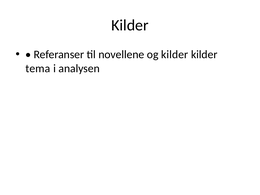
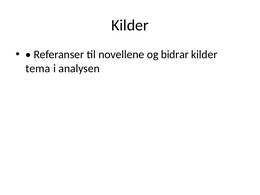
og kilder: kilder -> bidrar (175, 55)
